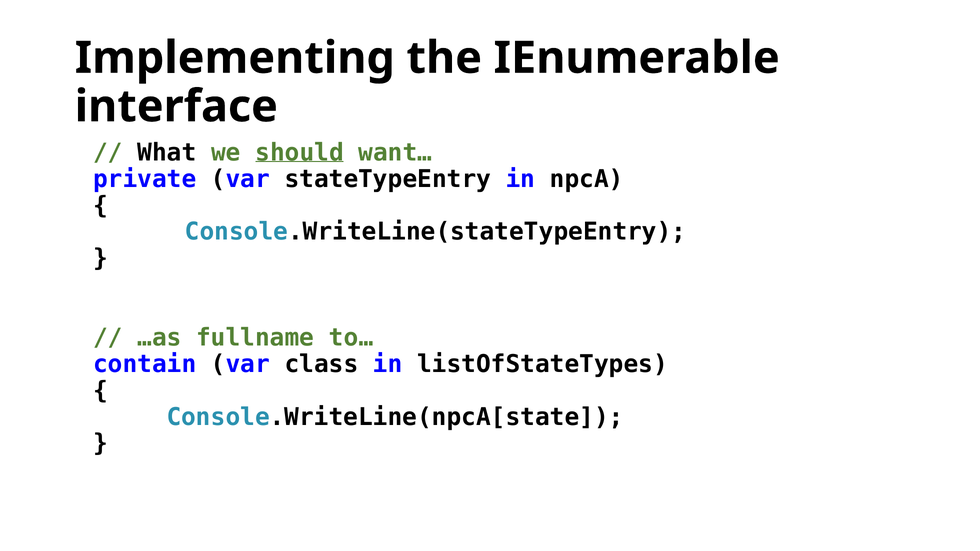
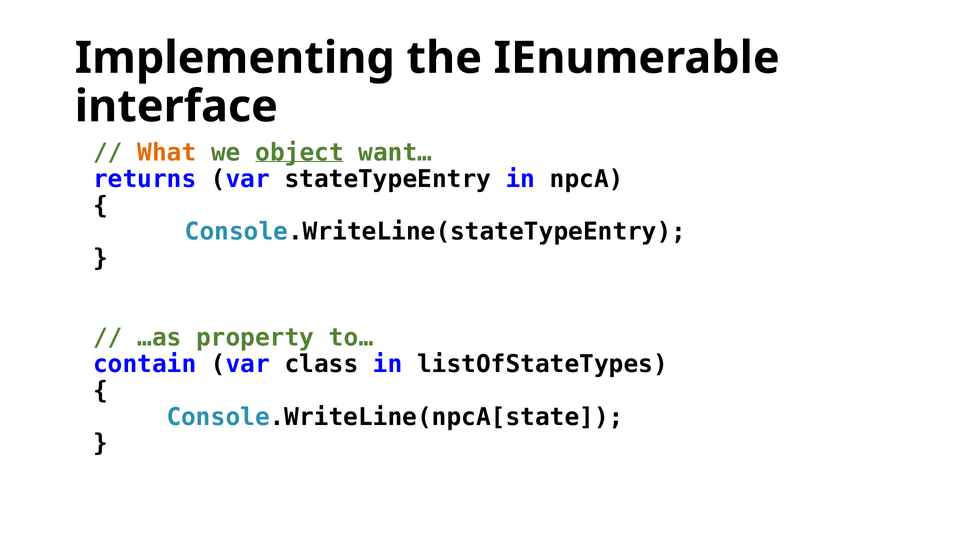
What colour: black -> orange (167, 153)
should: should -> object (300, 153)
private: private -> returns (145, 179)
fullname: fullname -> property (255, 338)
